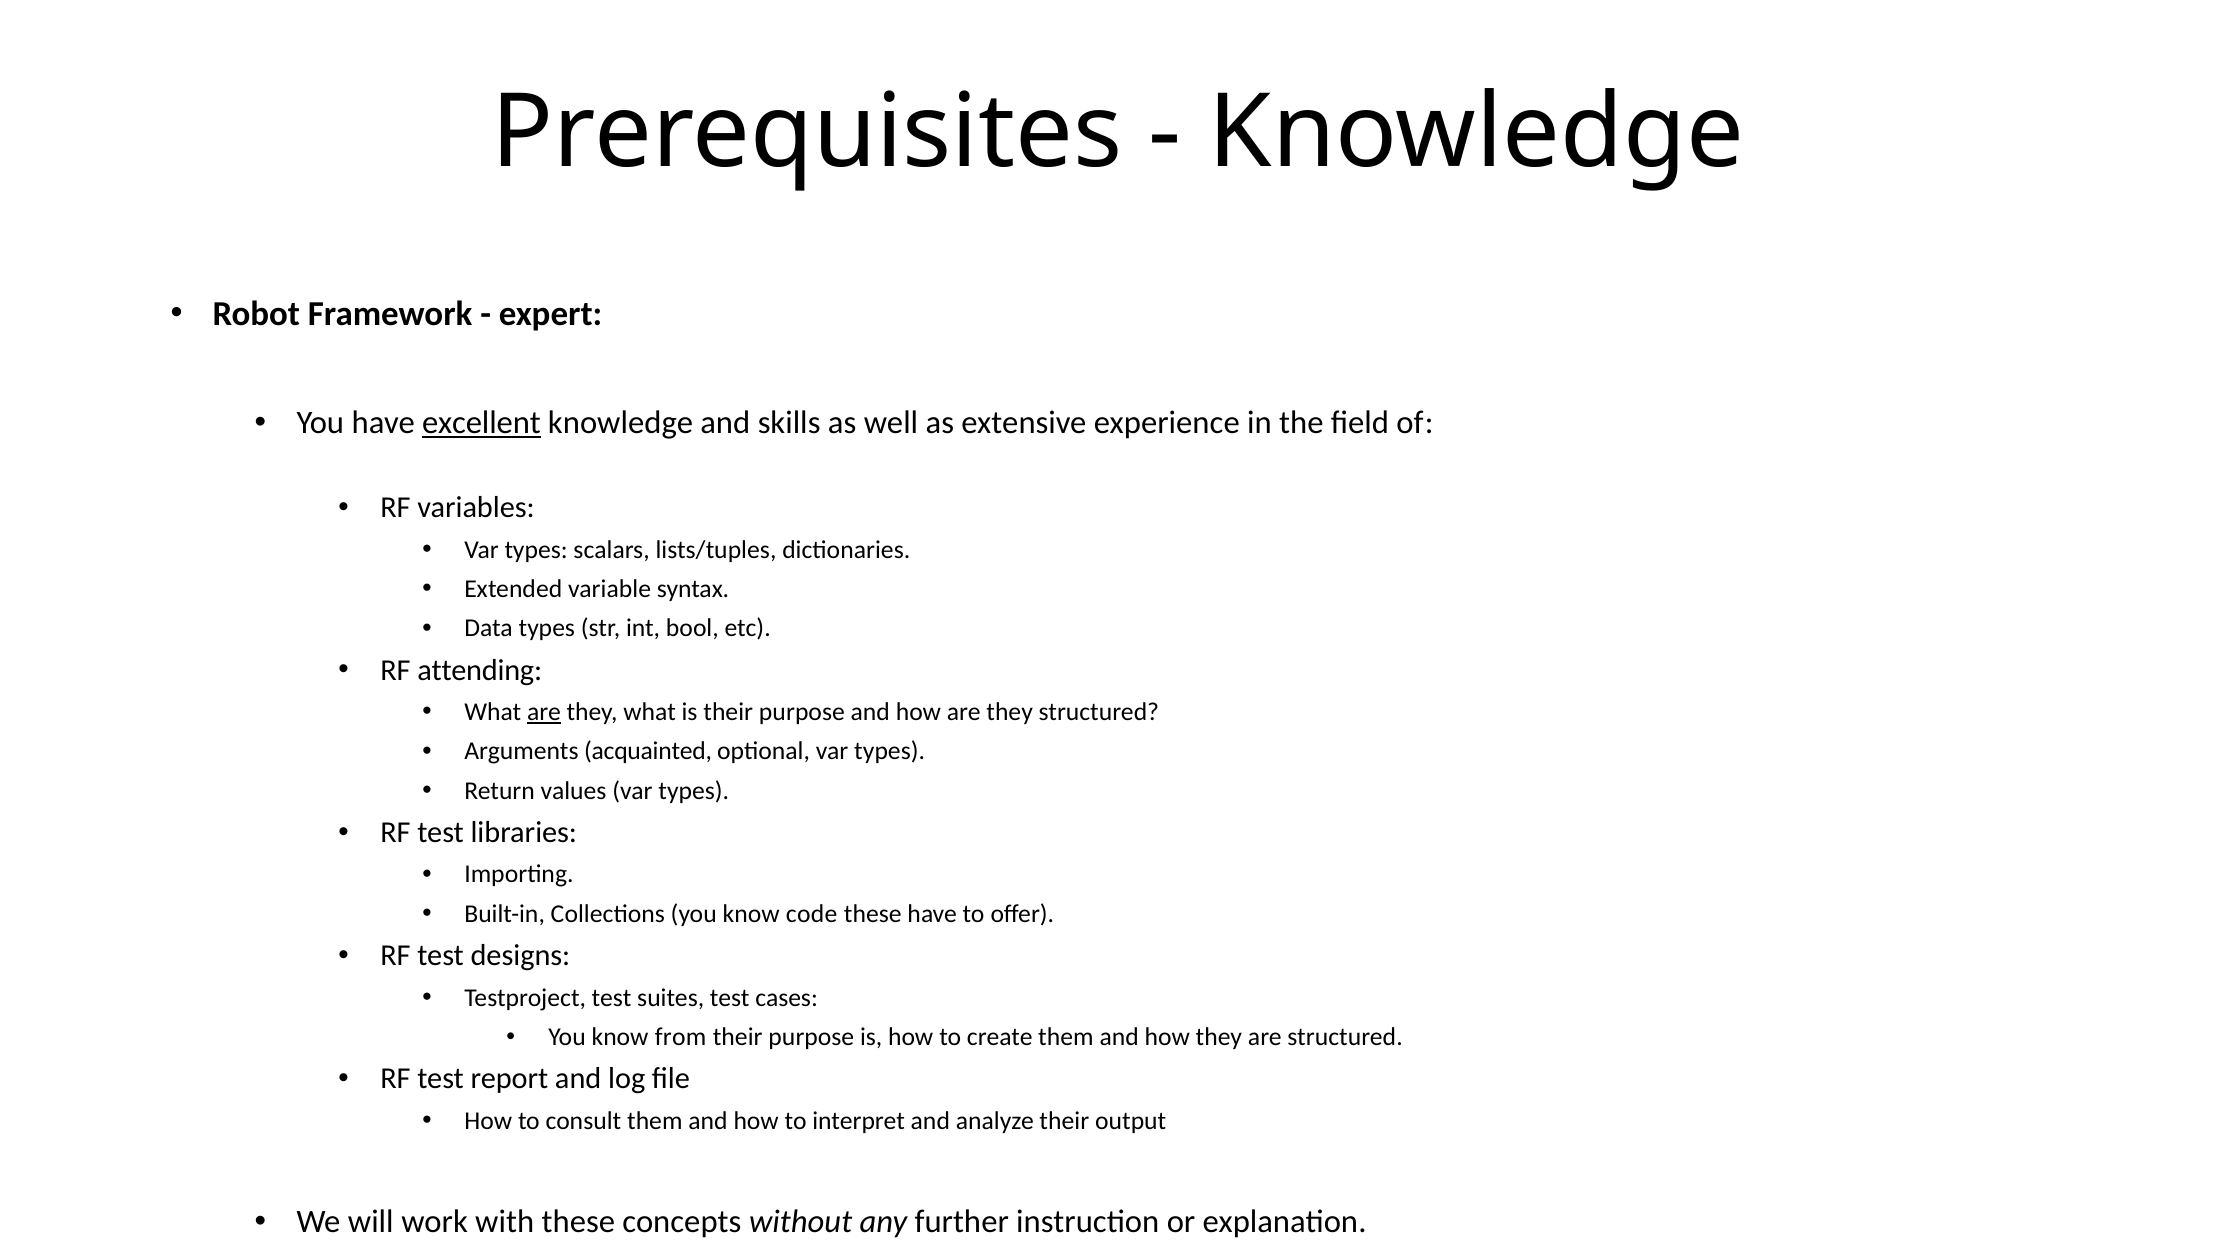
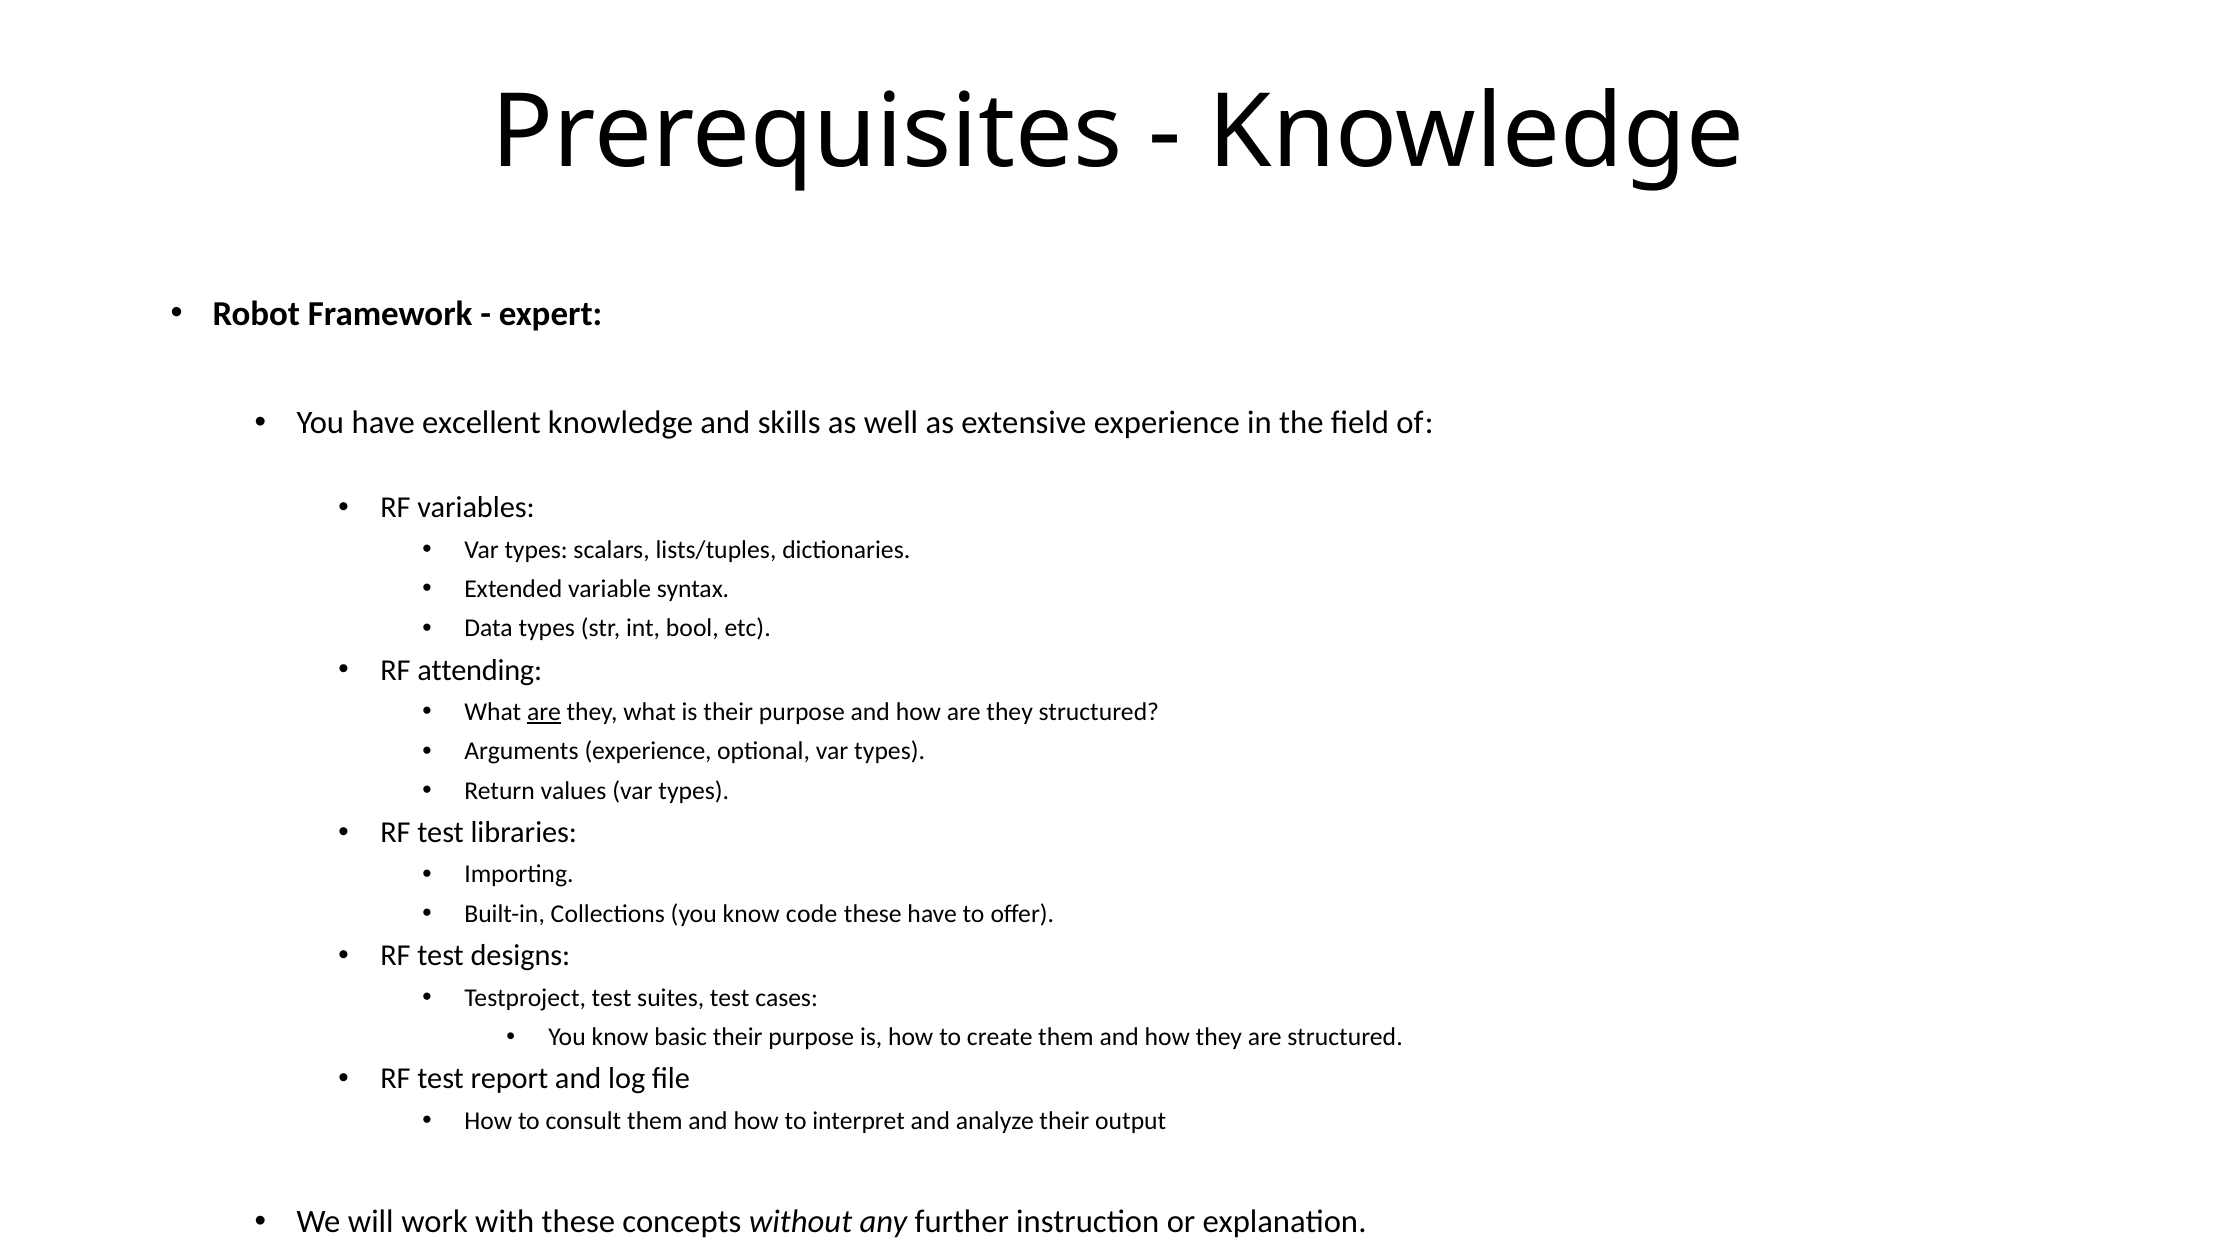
excellent underline: present -> none (481, 423)
Arguments acquainted: acquainted -> experience (648, 751)
from: from -> basic (681, 1037)
